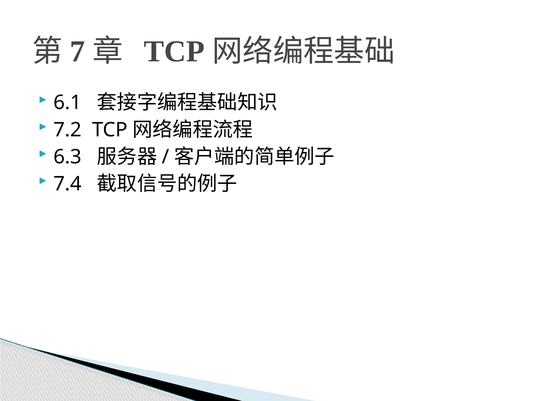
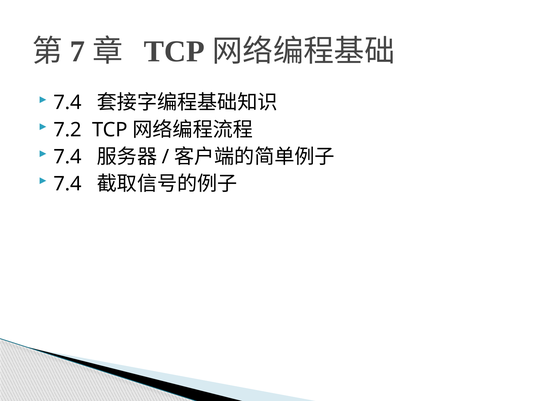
6.1: 6.1 -> 7.4 (68, 103)
6.3: 6.3 -> 7.4 (68, 157)
